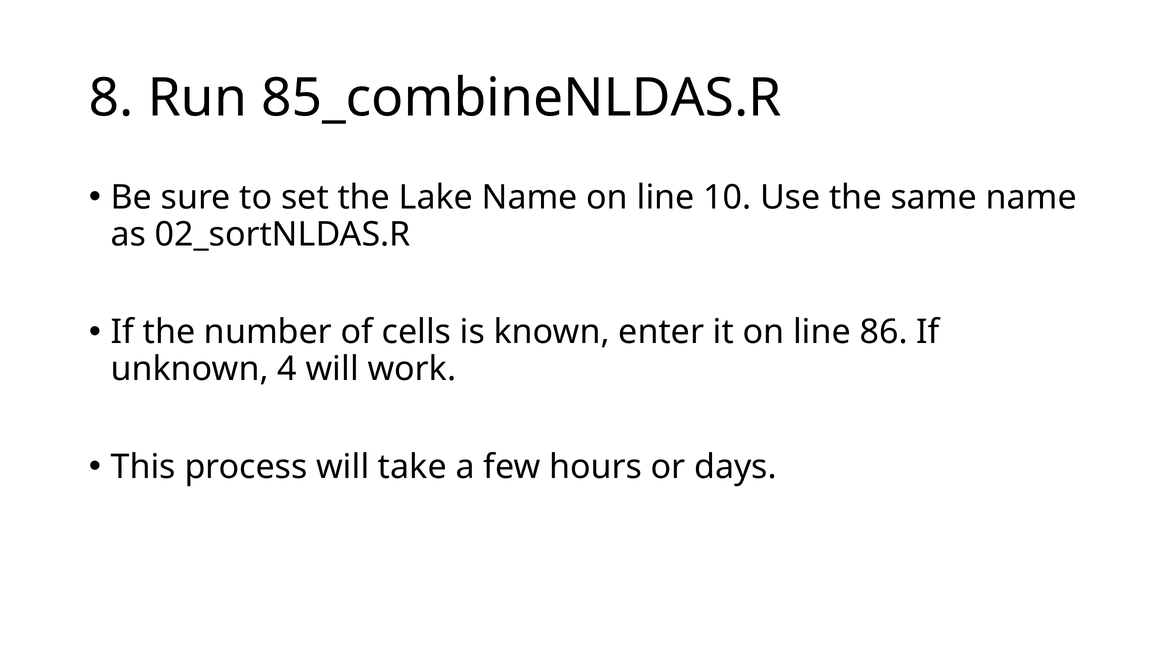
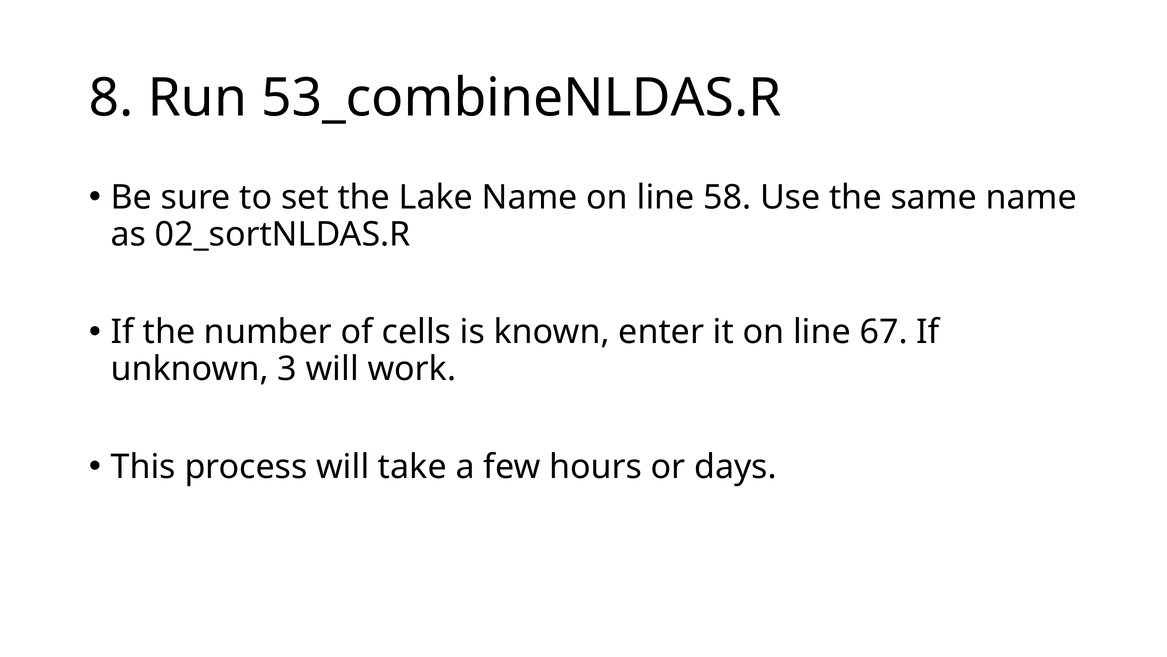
85_combineNLDAS.R: 85_combineNLDAS.R -> 53_combineNLDAS.R (521, 98)
10: 10 -> 58 (727, 197)
86: 86 -> 67 (884, 332)
4: 4 -> 3 (287, 369)
